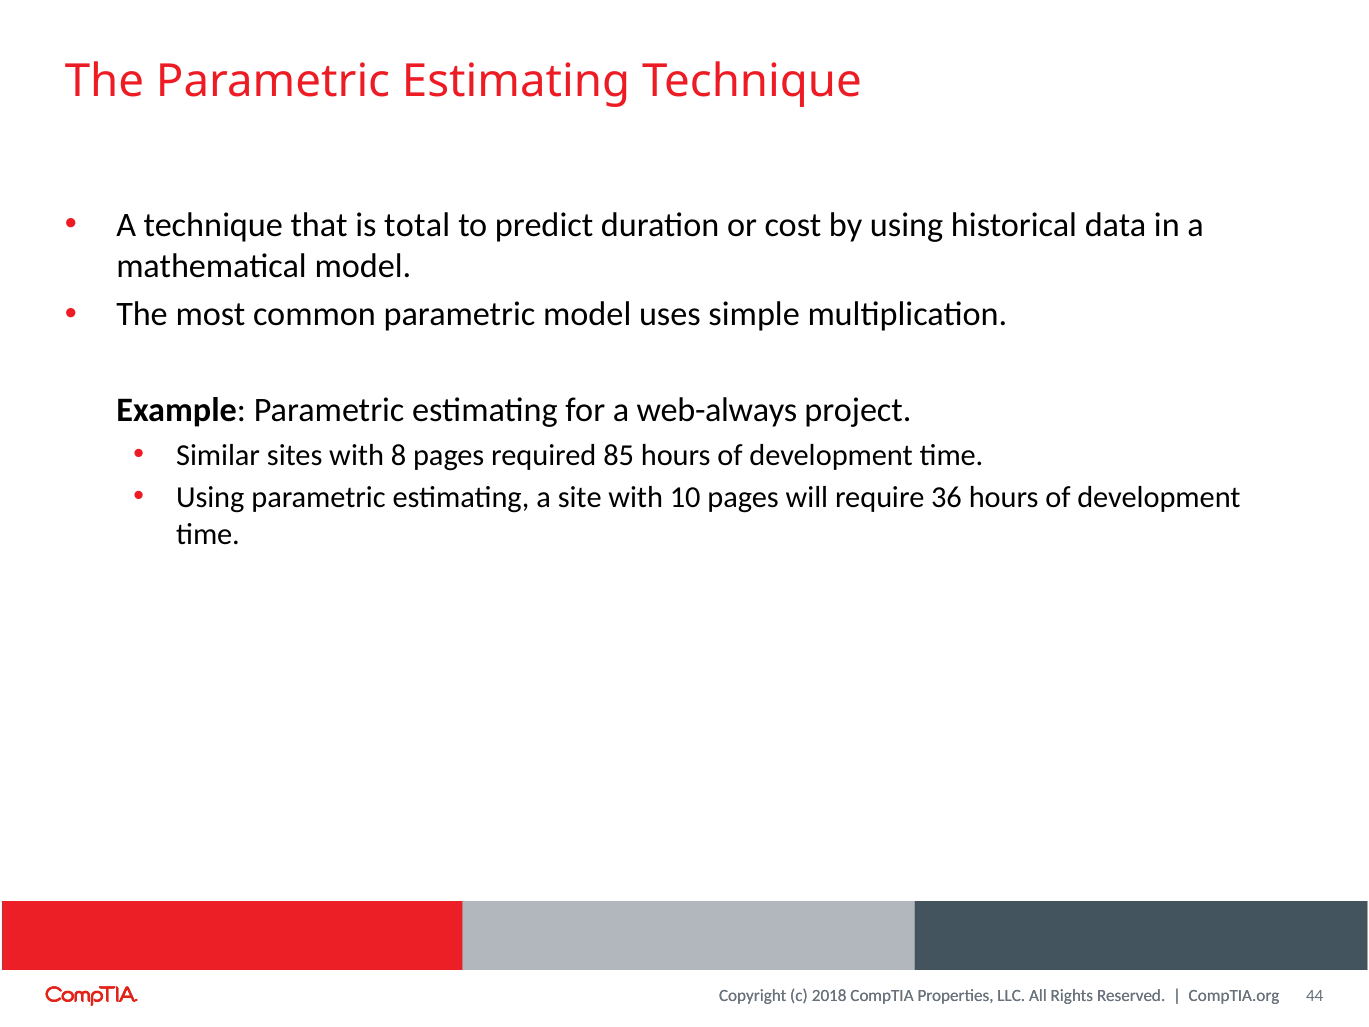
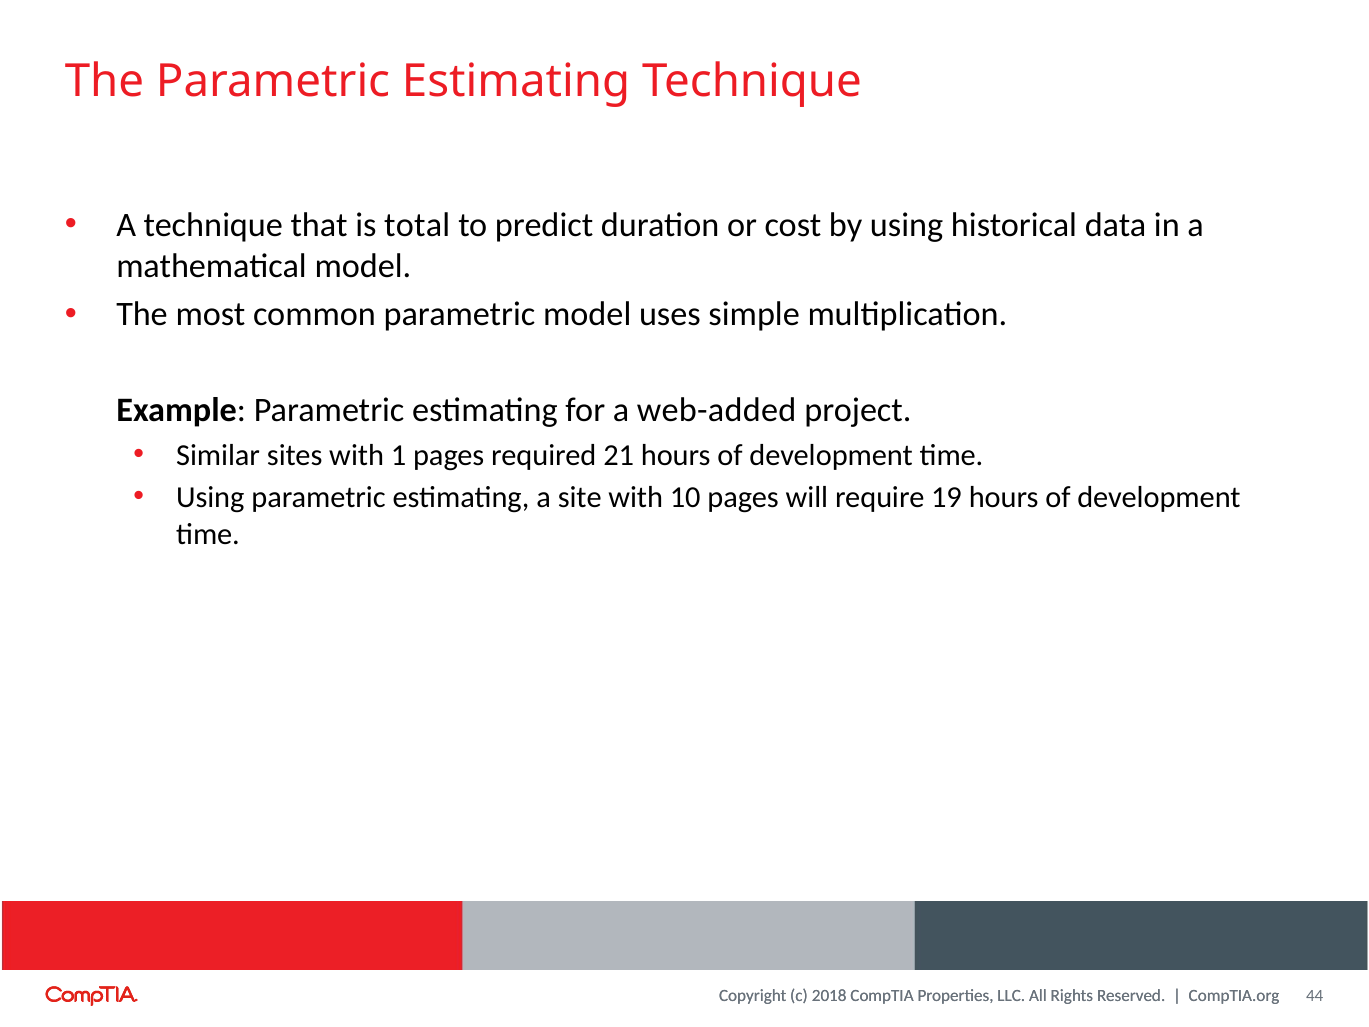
web-always: web-always -> web-added (717, 410)
8: 8 -> 1 (399, 455)
85: 85 -> 21 (619, 455)
36: 36 -> 19 (947, 497)
